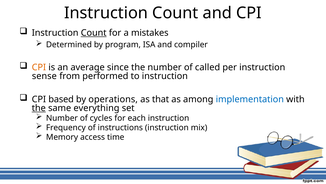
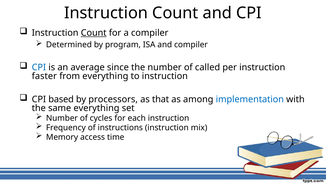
a mistakes: mistakes -> compiler (150, 33)
CPI colour: orange -> blue (39, 67)
sense: sense -> faster (44, 76)
from performed: performed -> everything (105, 76)
operations: operations -> processors (113, 99)
the underline: present -> none (39, 108)
